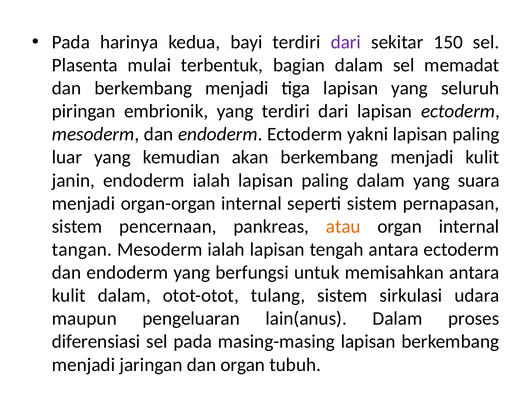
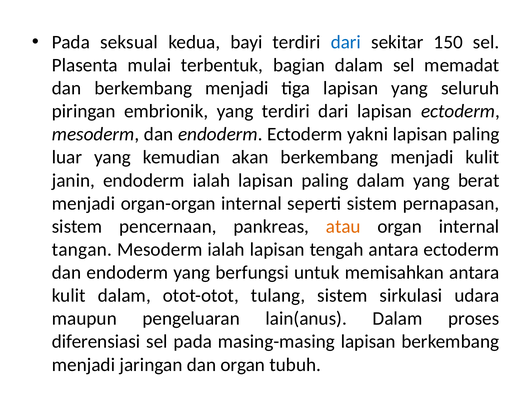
harinya: harinya -> seksual (129, 42)
dari colour: purple -> blue (346, 42)
suara: suara -> berat (479, 180)
